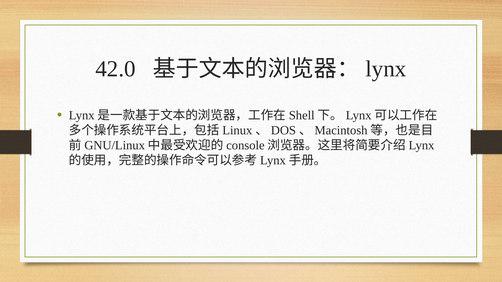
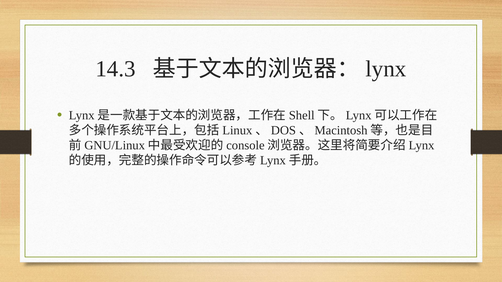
42.0: 42.0 -> 14.3 (116, 69)
